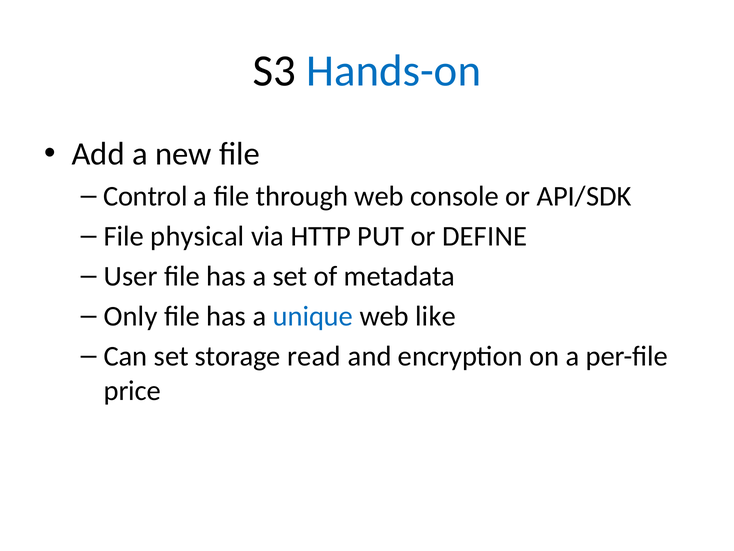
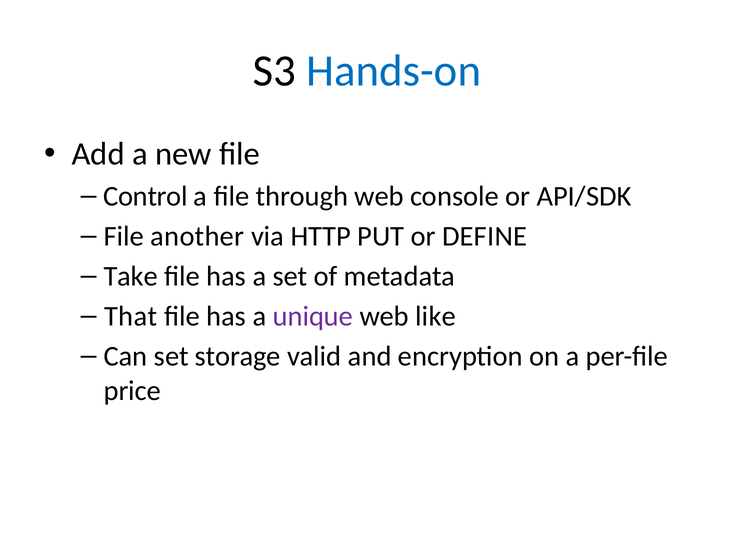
physical: physical -> another (197, 236)
User: User -> Take (131, 276)
Only: Only -> That (131, 316)
unique colour: blue -> purple (313, 316)
read: read -> valid (314, 356)
